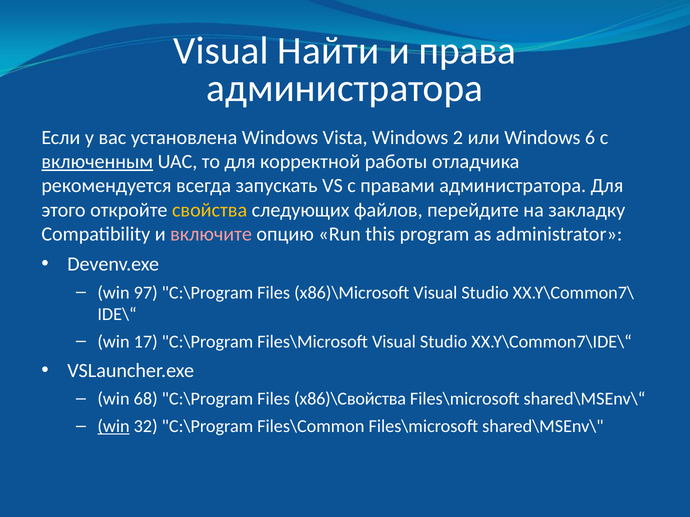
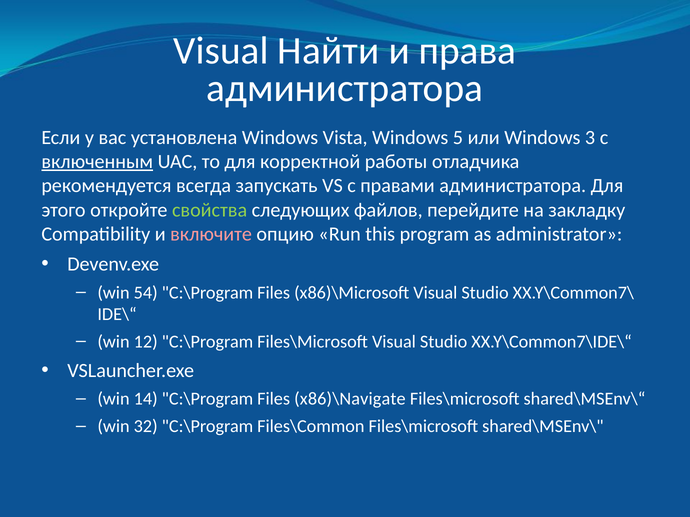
2: 2 -> 5 (458, 138)
6: 6 -> 3 (590, 138)
свойства colour: yellow -> light green (210, 210)
97: 97 -> 54 (146, 293)
17: 17 -> 12 (146, 342)
68: 68 -> 14 (146, 399)
x86)\Свойства: x86)\Свойства -> x86)\Navigate (350, 399)
win underline: present -> none (114, 427)
